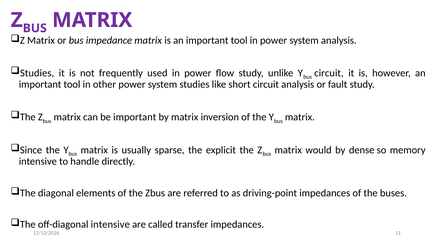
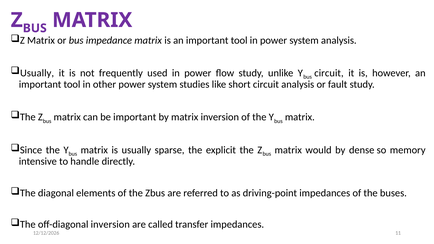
Studies: Studies -> Usually (37, 73)
off-diagonal intensive: intensive -> inversion (110, 225)
